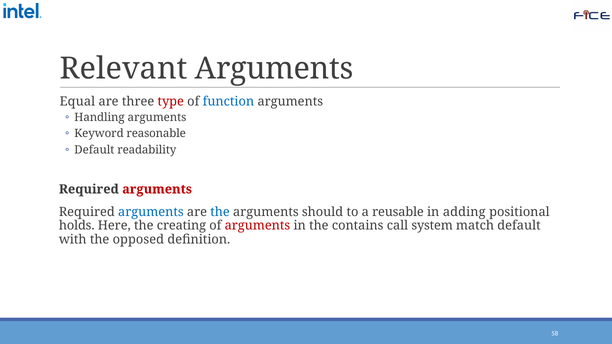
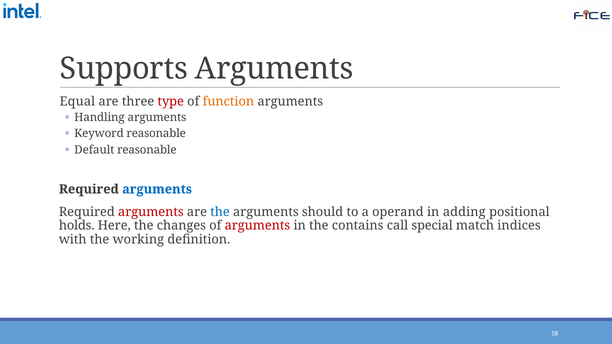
Relevant: Relevant -> Supports (124, 69)
function colour: blue -> orange (228, 102)
Default readability: readability -> reasonable (147, 150)
arguments colour: red -> blue (157, 189)
arguments colour: blue -> red (151, 212)
reusable: reusable -> operand (398, 212)
creating: creating -> changes (181, 226)
system: system -> special (432, 226)
match default: default -> indices (519, 226)
opposed: opposed -> working (138, 240)
